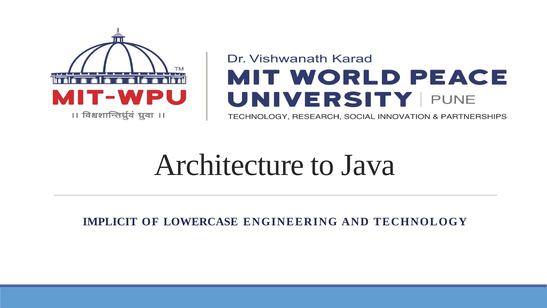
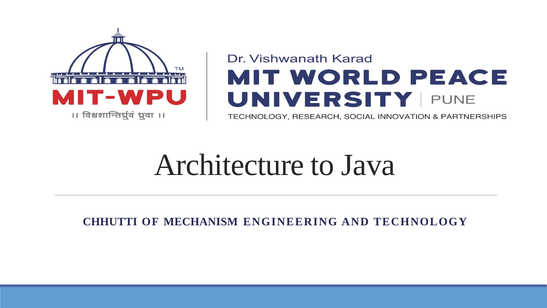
IMPLICIT: IMPLICIT -> CHHUTTI (110, 221)
LOWERCASE: LOWERCASE -> MECHANISM (201, 221)
